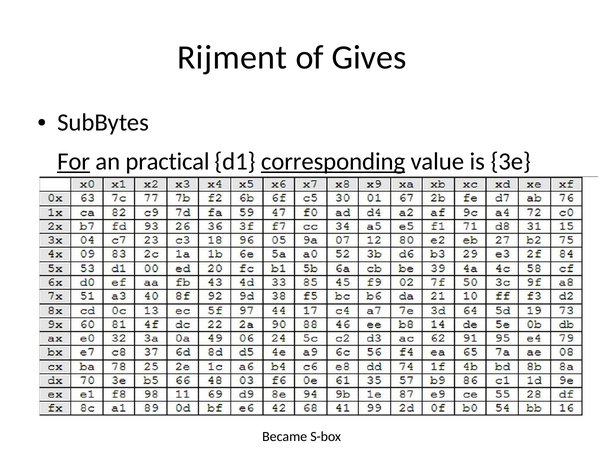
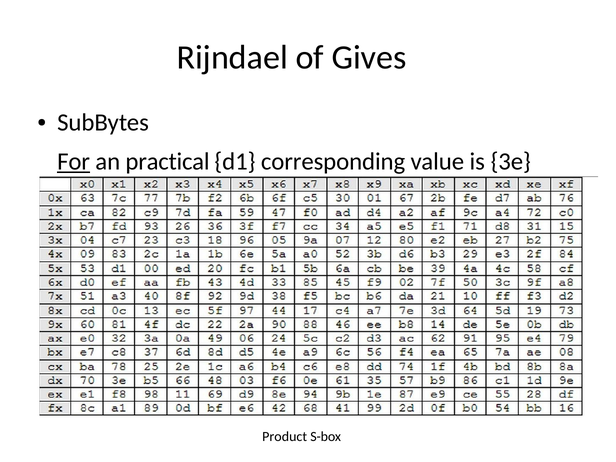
Rijment: Rijment -> Rijndael (232, 58)
corresponding underline: present -> none (333, 161)
Became: Became -> Product (285, 436)
